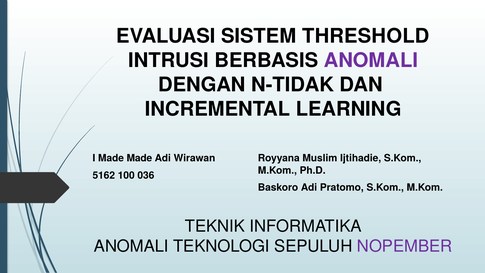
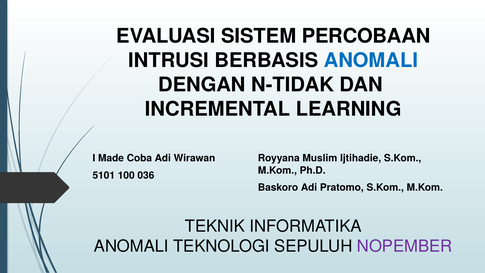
THRESHOLD: THRESHOLD -> PERCOBAAN (366, 36)
ANOMALI colour: purple -> blue (371, 60)
Made Made: Made -> Coba (139, 158)
5162: 5162 -> 5101 (104, 175)
